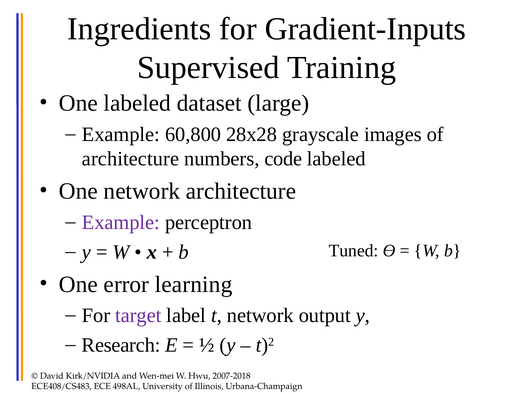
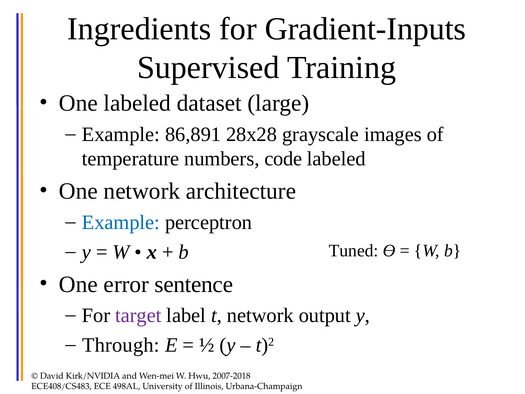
60,800: 60,800 -> 86,891 (193, 134)
architecture: architecture -> temperature (131, 159)
Example colour: purple -> blue (121, 222)
learning: learning -> sentence (194, 284)
Research: Research -> Through (121, 345)
